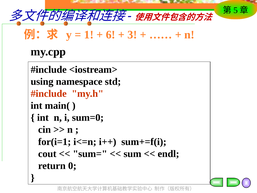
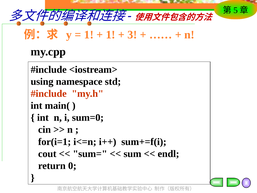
6: 6 -> 1 (111, 35)
